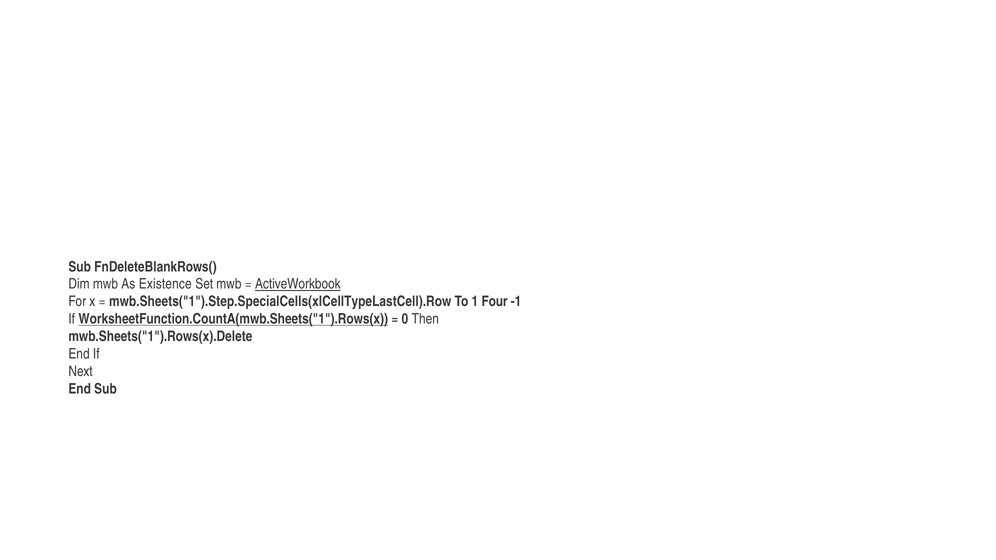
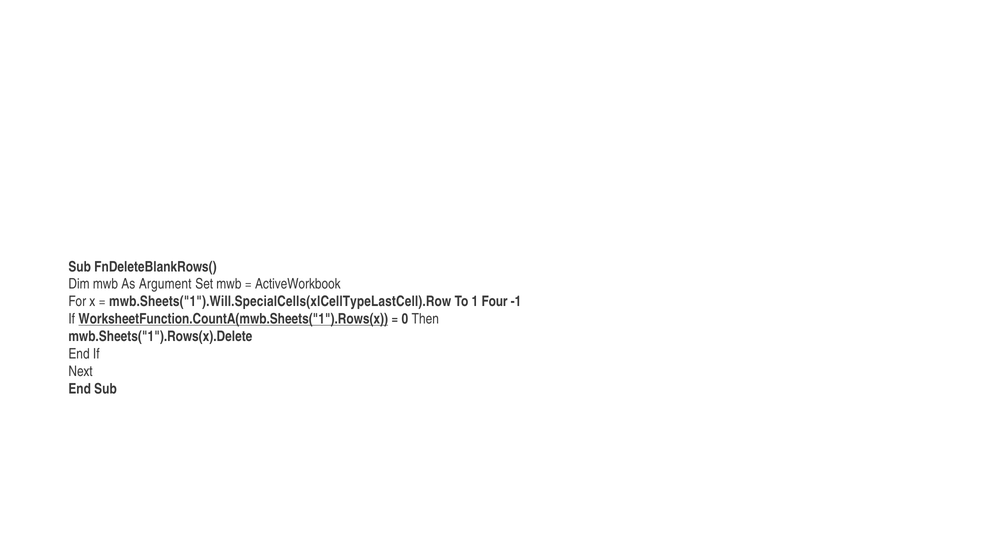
Existence: Existence -> Argument (165, 284)
ActiveWorkbook underline: present -> none (298, 284)
mwb.Sheets("1").Step.SpecialCells(xlCellTypeLastCell).Row: mwb.Sheets("1").Step.SpecialCells(xlCellTypeLastCell).Row -> mwb.Sheets("1").Will.SpecialCells(xlCellTypeLastCell).Row (280, 302)
